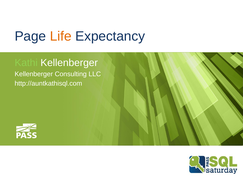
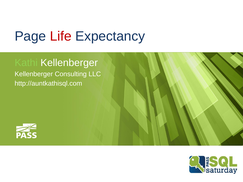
Life colour: orange -> red (61, 36)
